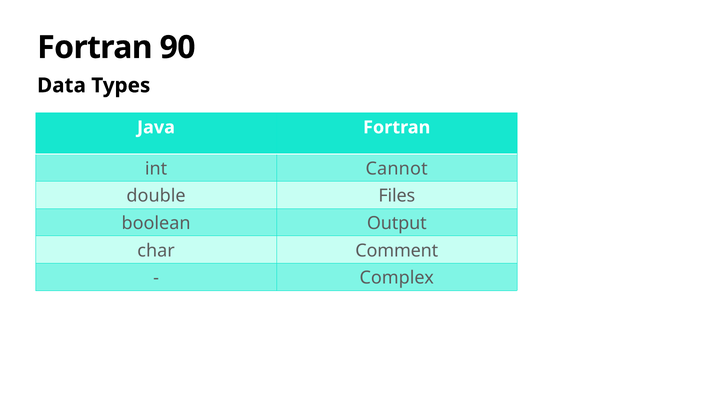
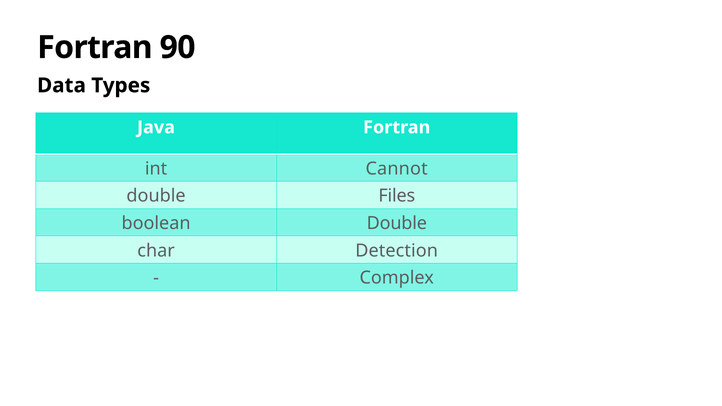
boolean Output: Output -> Double (397, 223)
Comment: Comment -> Detection (397, 251)
